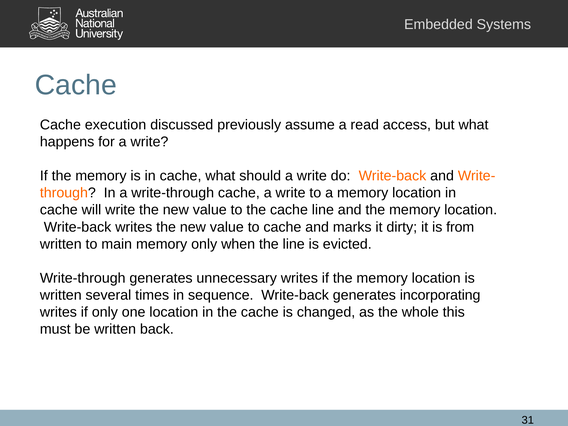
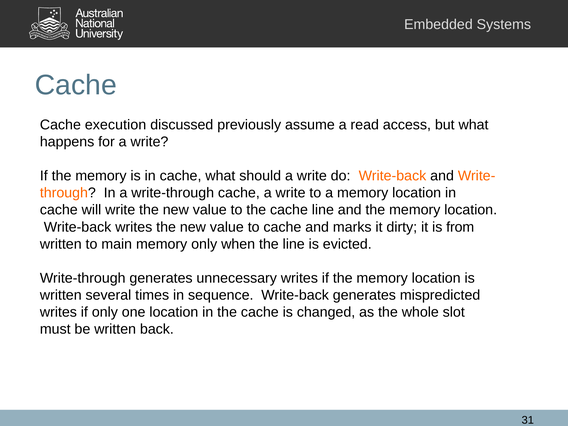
incorporating: incorporating -> mispredicted (440, 295)
this: this -> slot (454, 312)
